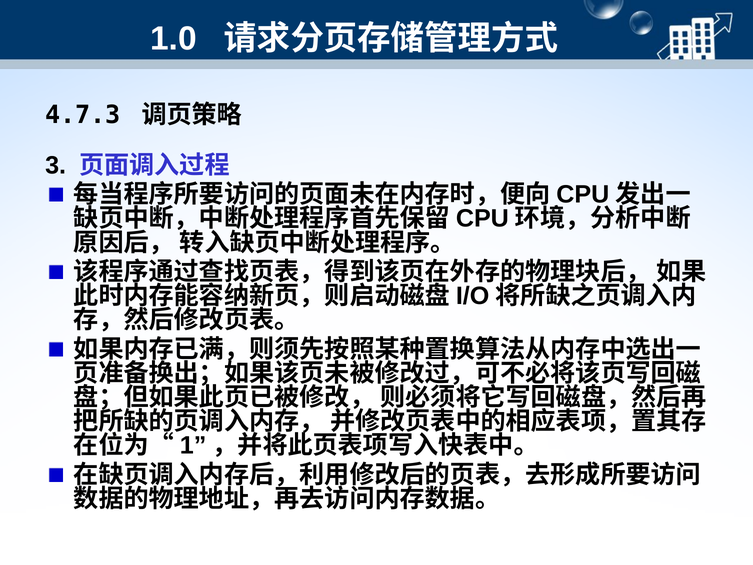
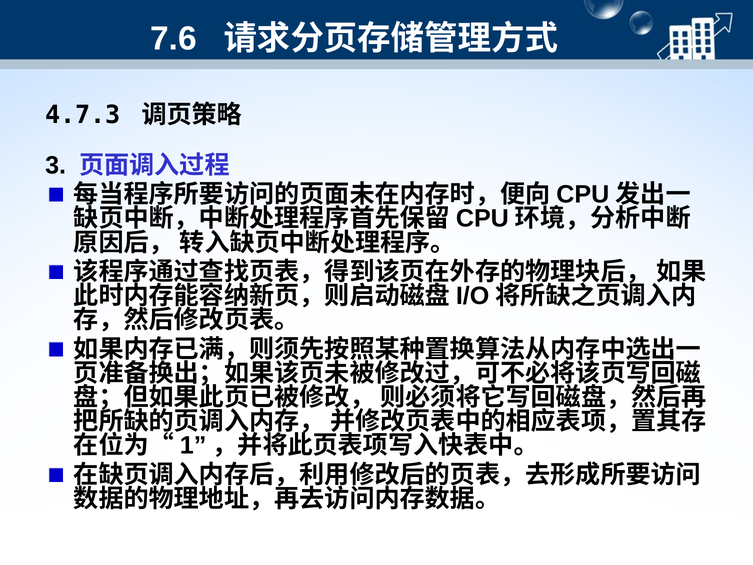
1.0: 1.0 -> 7.6 (174, 39)
